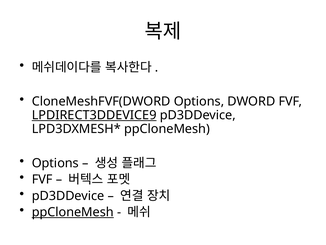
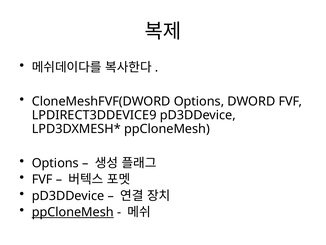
LPDIRECT3DDEVICE9 underline: present -> none (94, 115)
